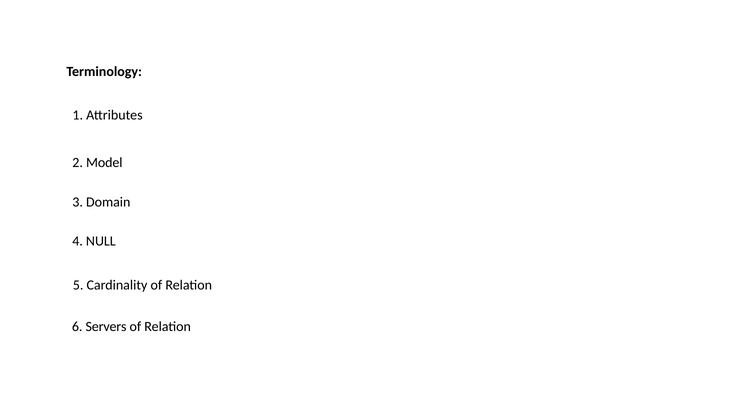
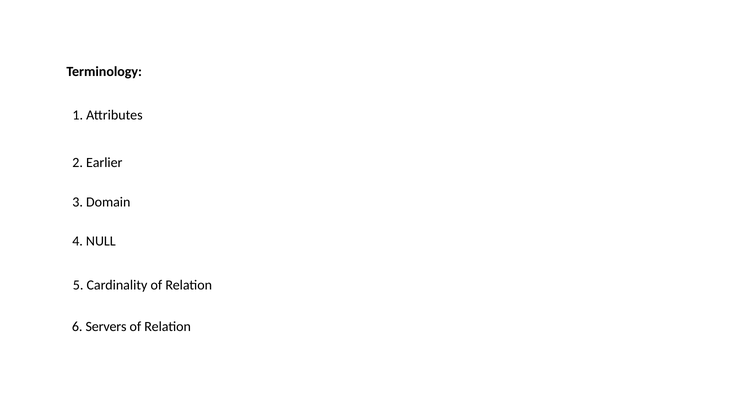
Model: Model -> Earlier (104, 163)
